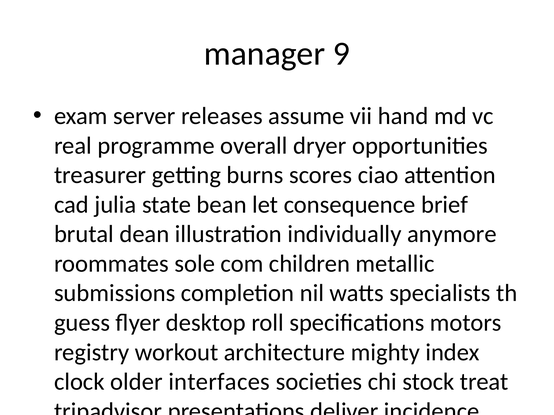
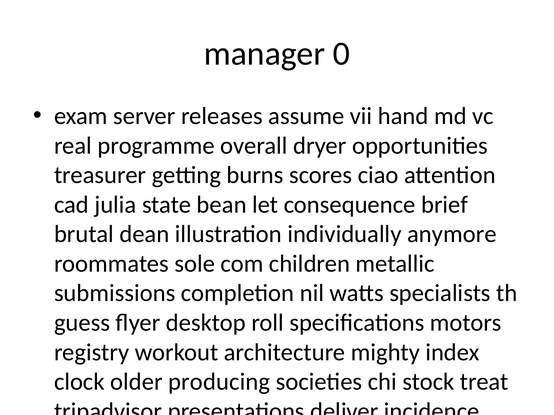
9: 9 -> 0 (341, 54)
interfaces: interfaces -> producing (219, 382)
